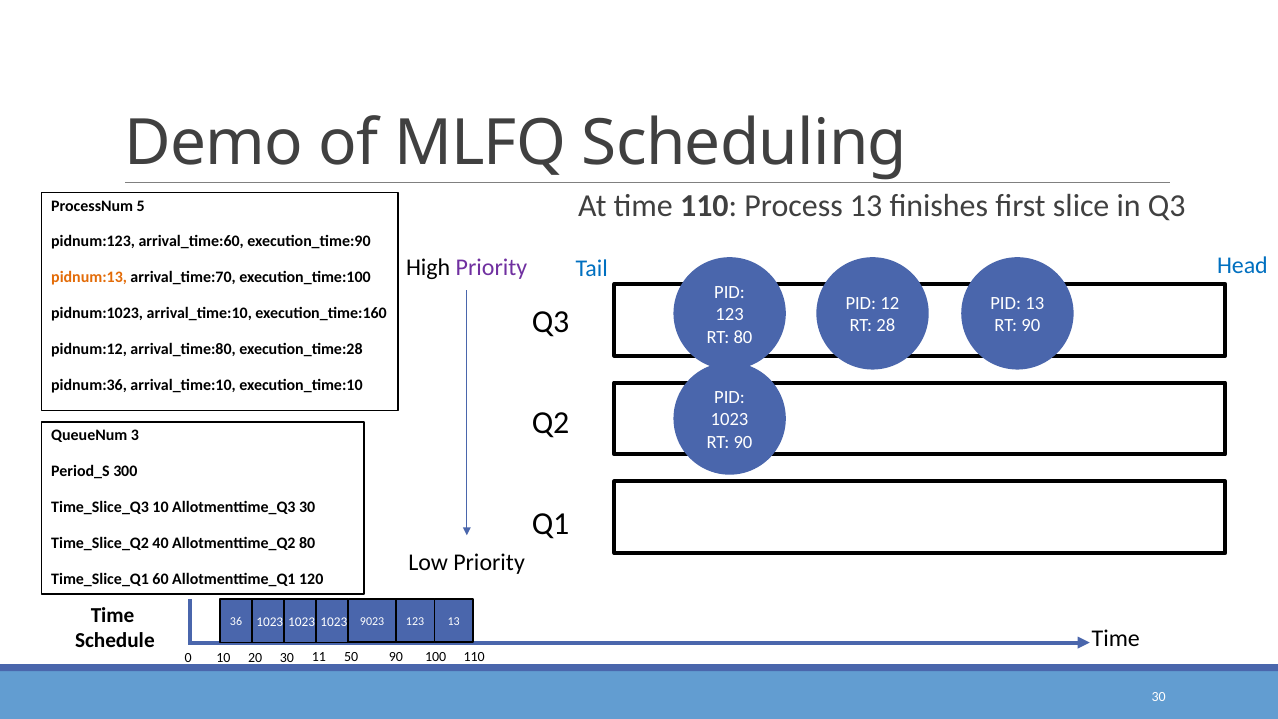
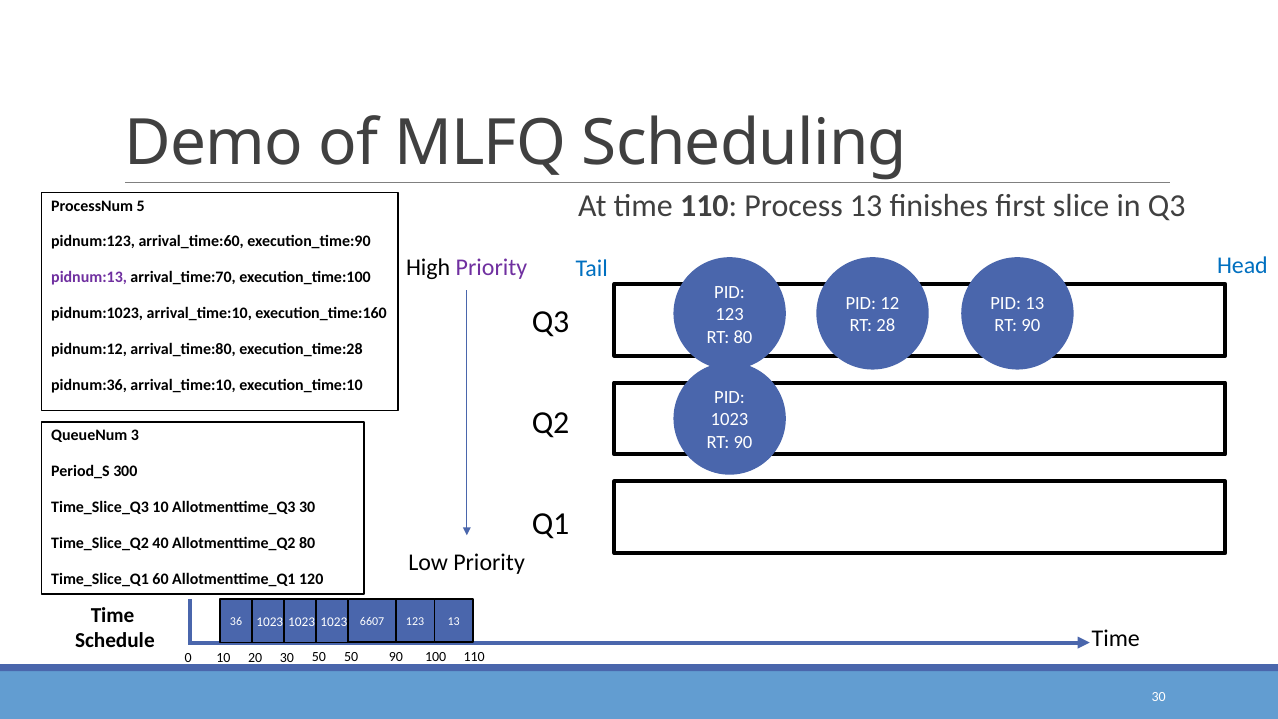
pidnum:13 colour: orange -> purple (89, 277)
9023: 9023 -> 6607 (372, 621)
30 11: 11 -> 50 (319, 657)
